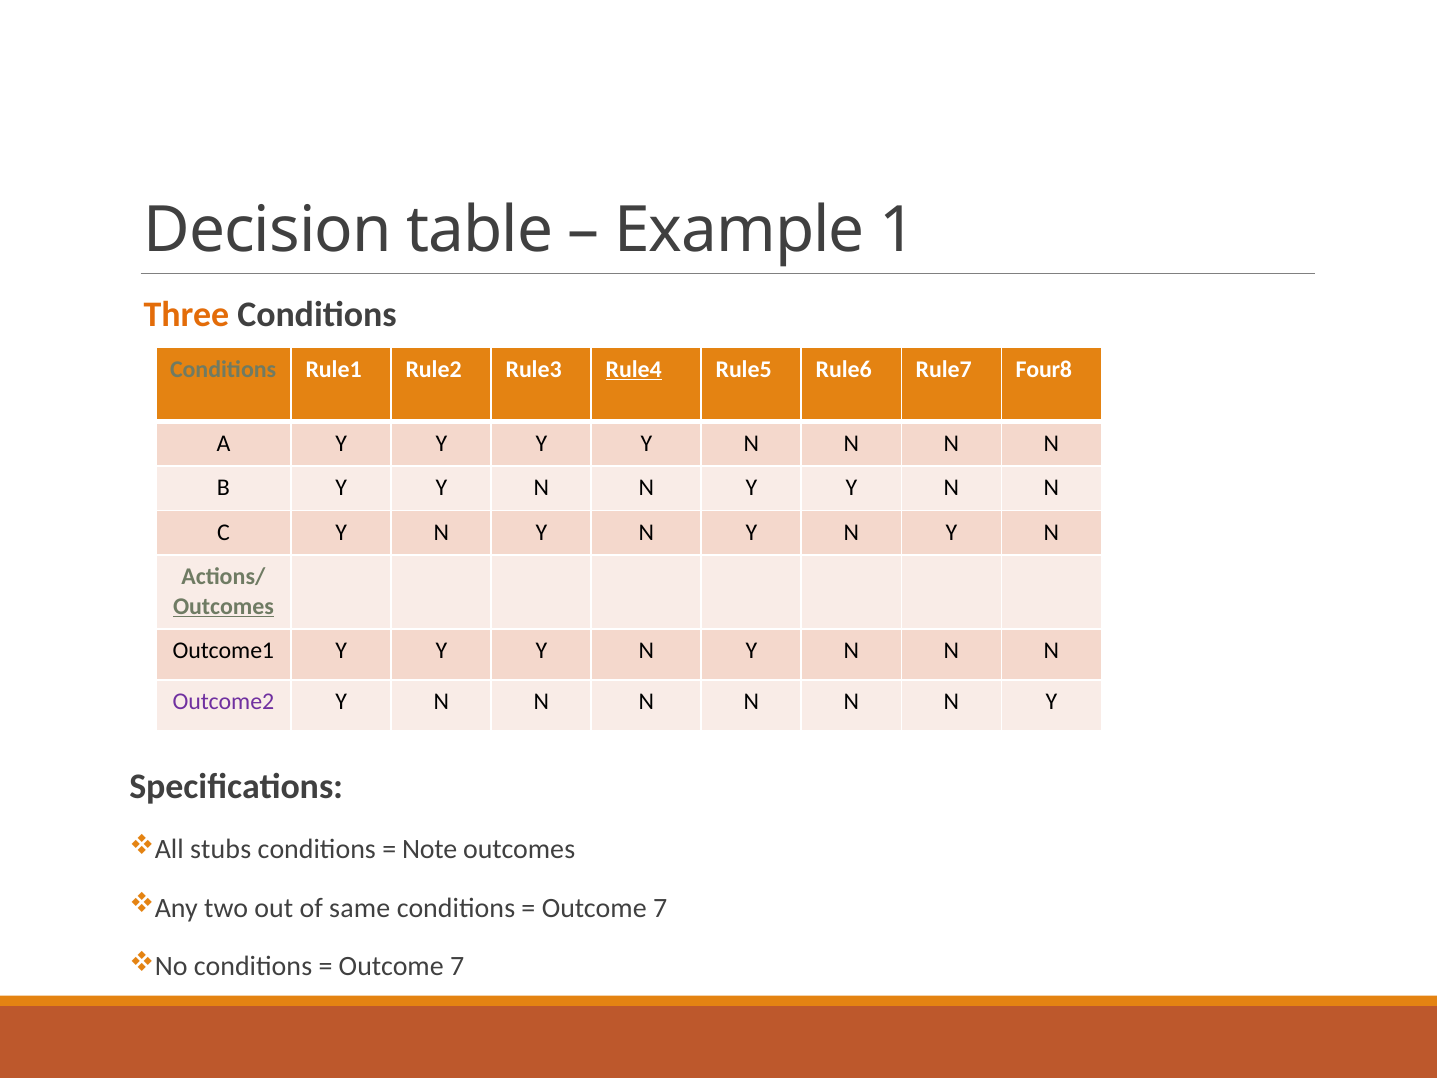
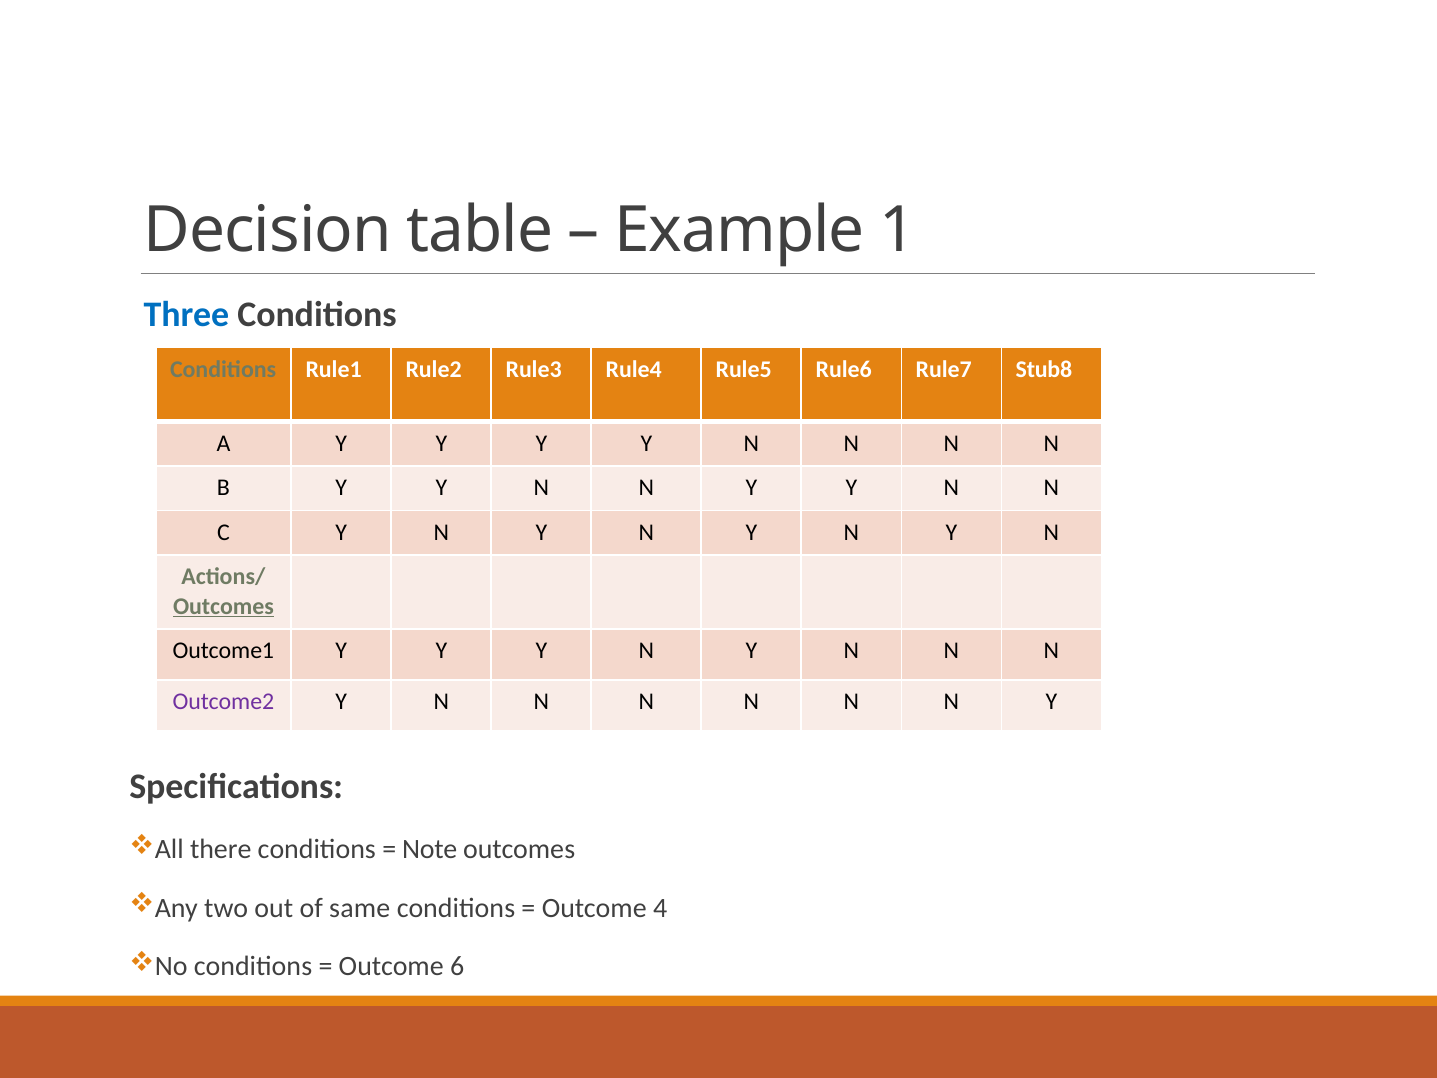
Three colour: orange -> blue (186, 314)
Rule4 underline: present -> none (634, 369)
Four8: Four8 -> Stub8 (1044, 369)
stubs: stubs -> there (221, 849)
7: 7 -> 4 (660, 908)
7: 7 -> 6 (457, 966)
